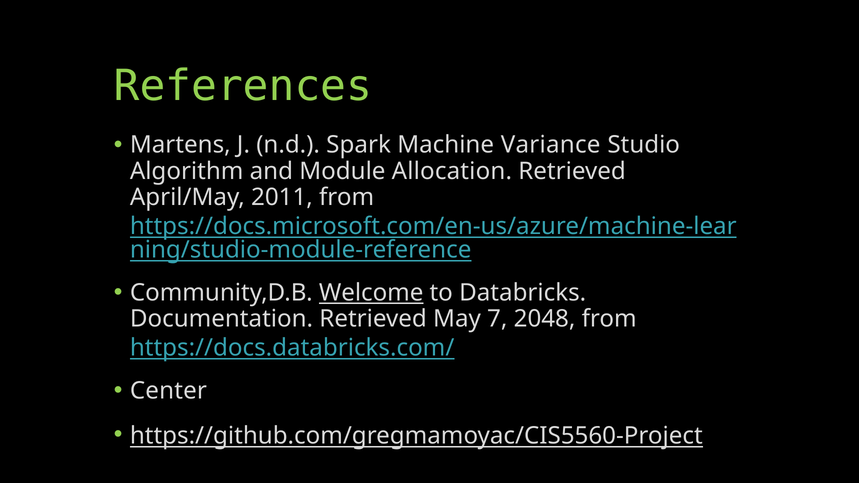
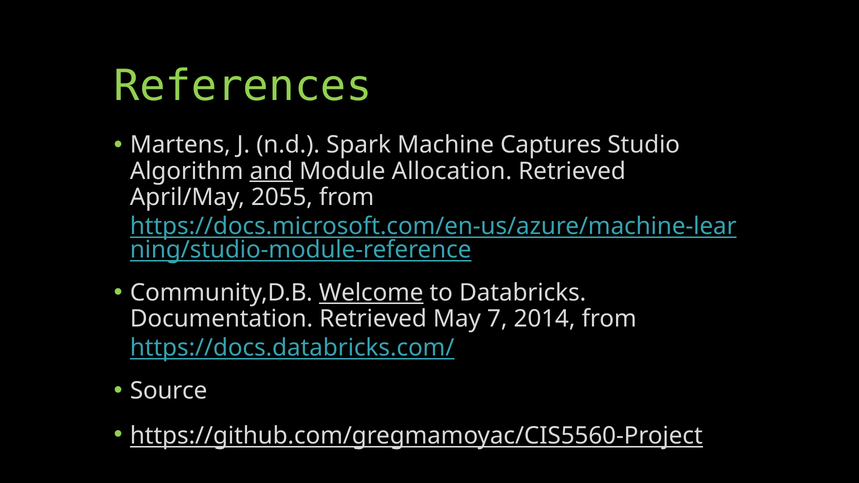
Variance: Variance -> Captures (551, 145)
and underline: none -> present (271, 171)
2011: 2011 -> 2055 (282, 197)
2048: 2048 -> 2014 (545, 319)
Center: Center -> Source (169, 391)
